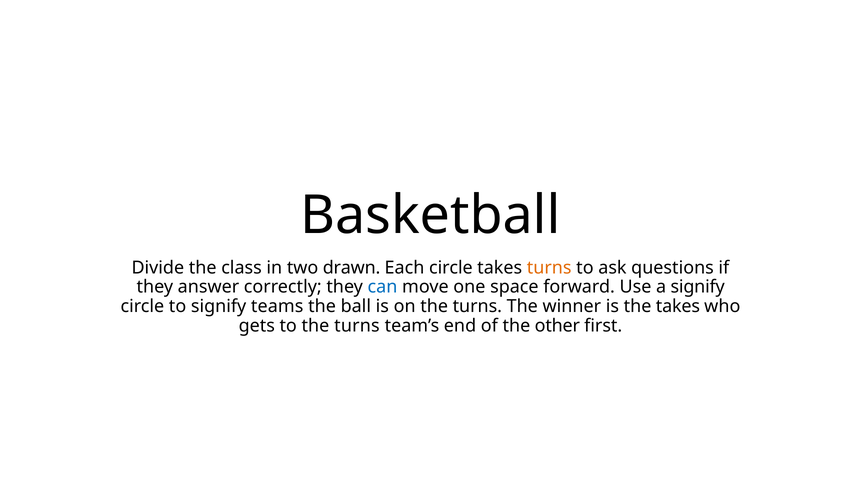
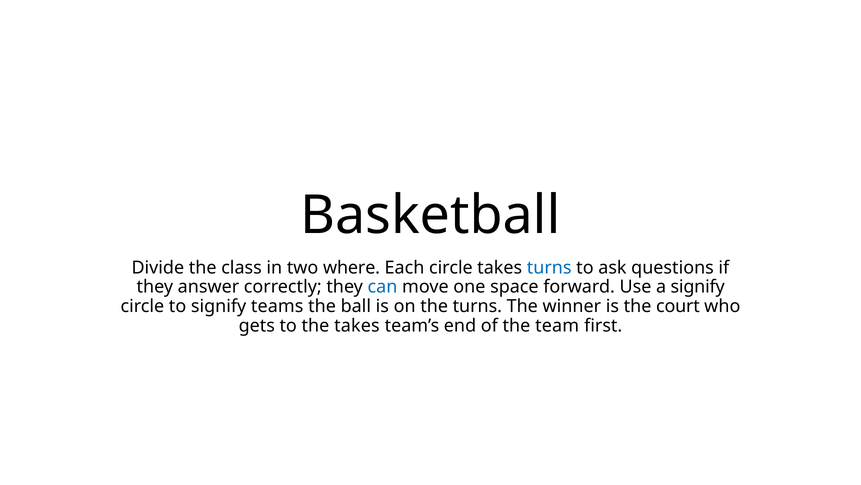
drawn: drawn -> where (352, 267)
turns colour: orange -> blue (549, 267)
the takes: takes -> court (678, 306)
to the turns: turns -> takes (357, 325)
other: other -> team (557, 325)
